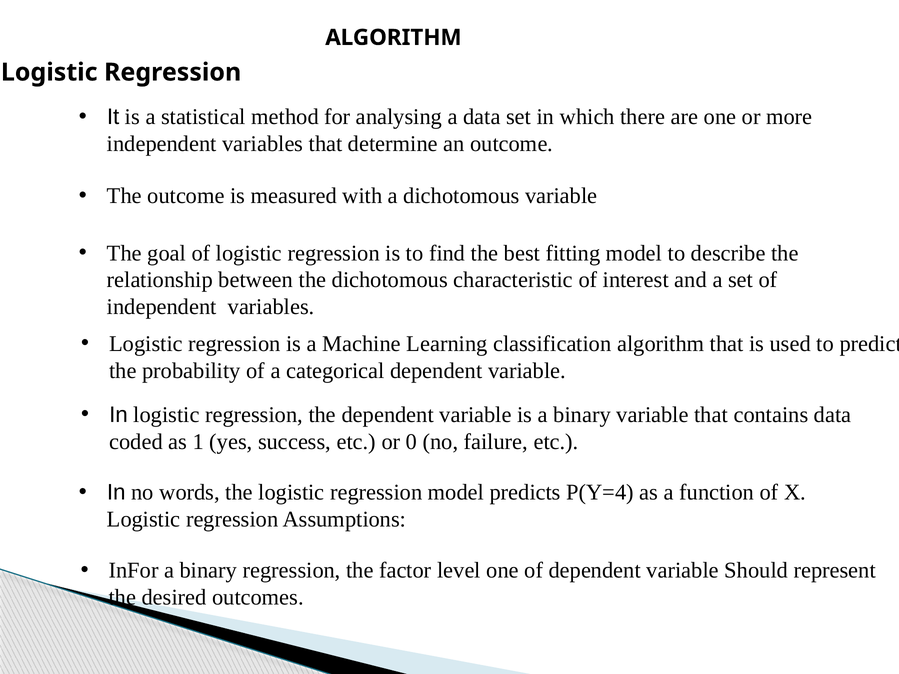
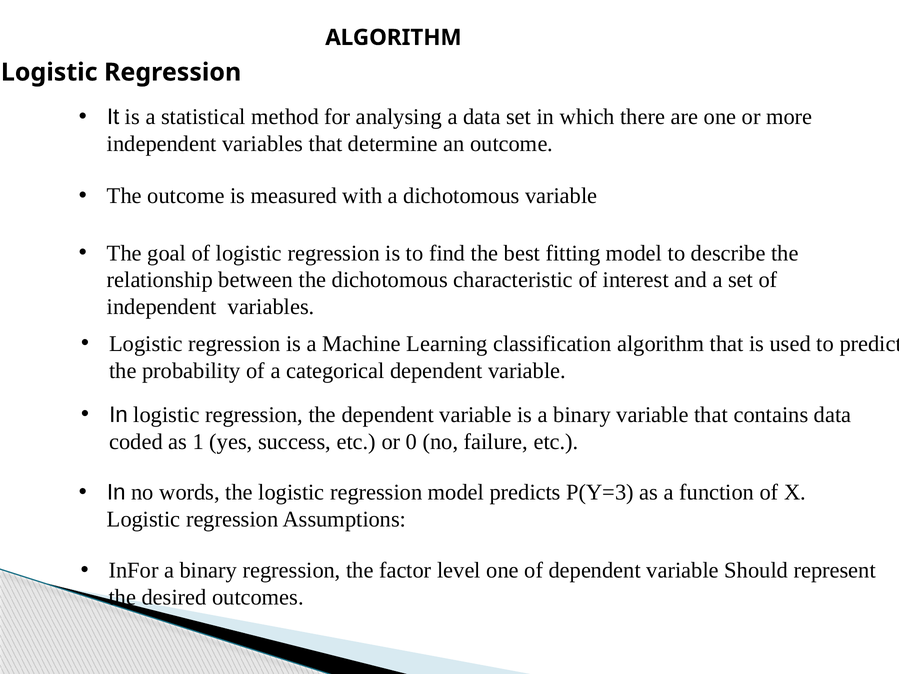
P(Y=4: P(Y=4 -> P(Y=3 (600, 493)
